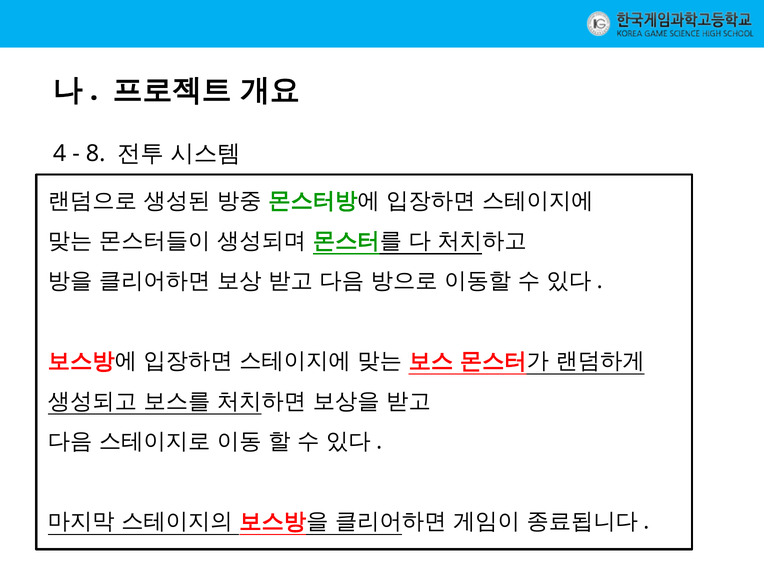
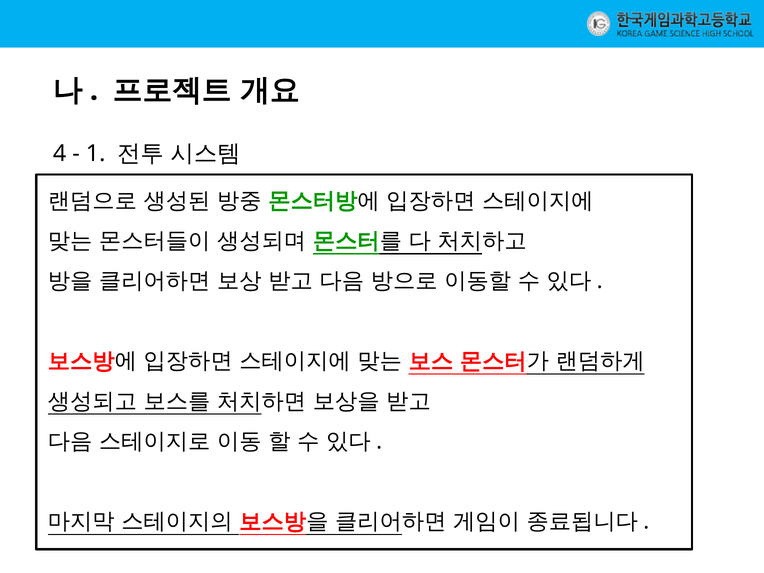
8: 8 -> 1 (96, 154)
